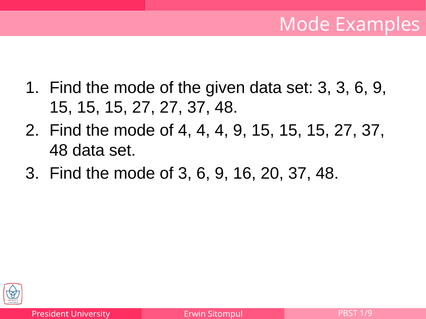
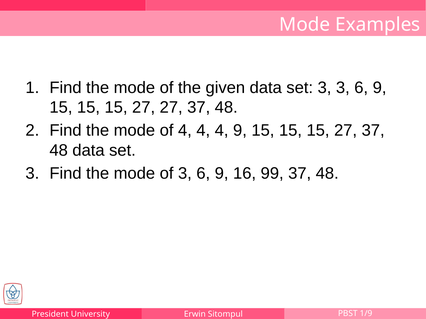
20: 20 -> 99 (272, 174)
